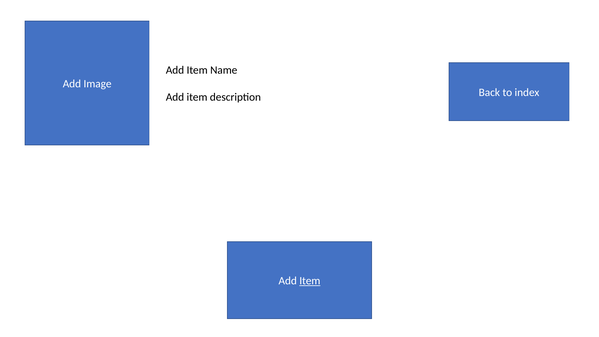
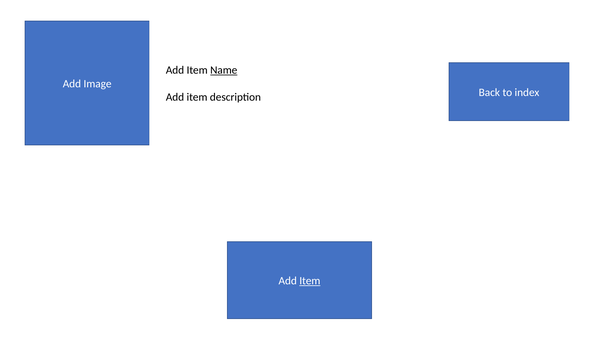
Name underline: none -> present (224, 70)
